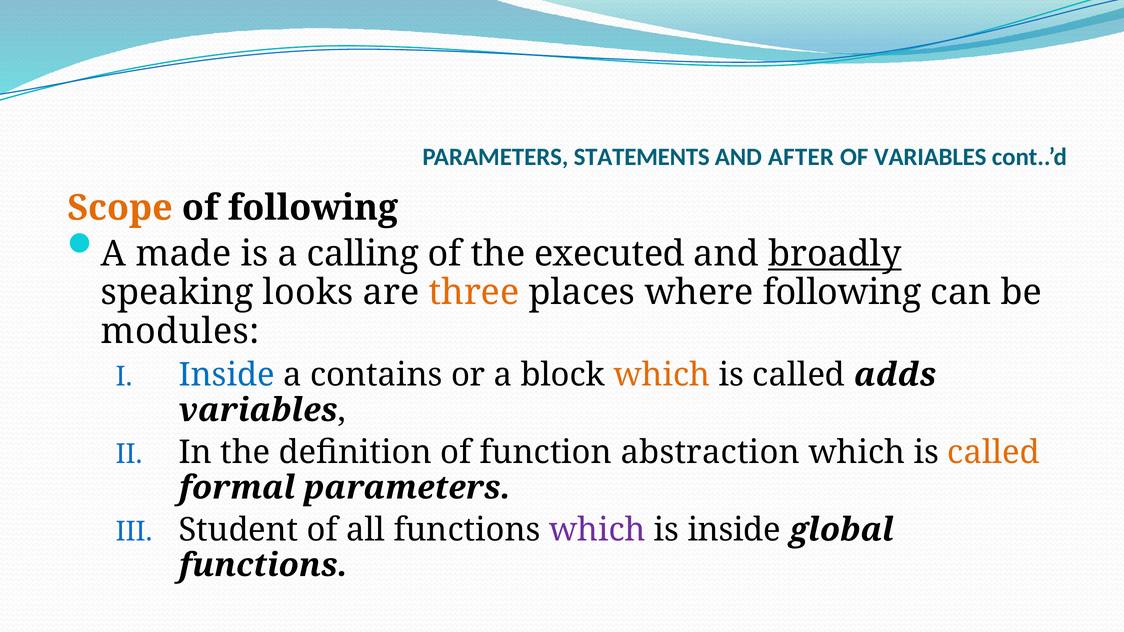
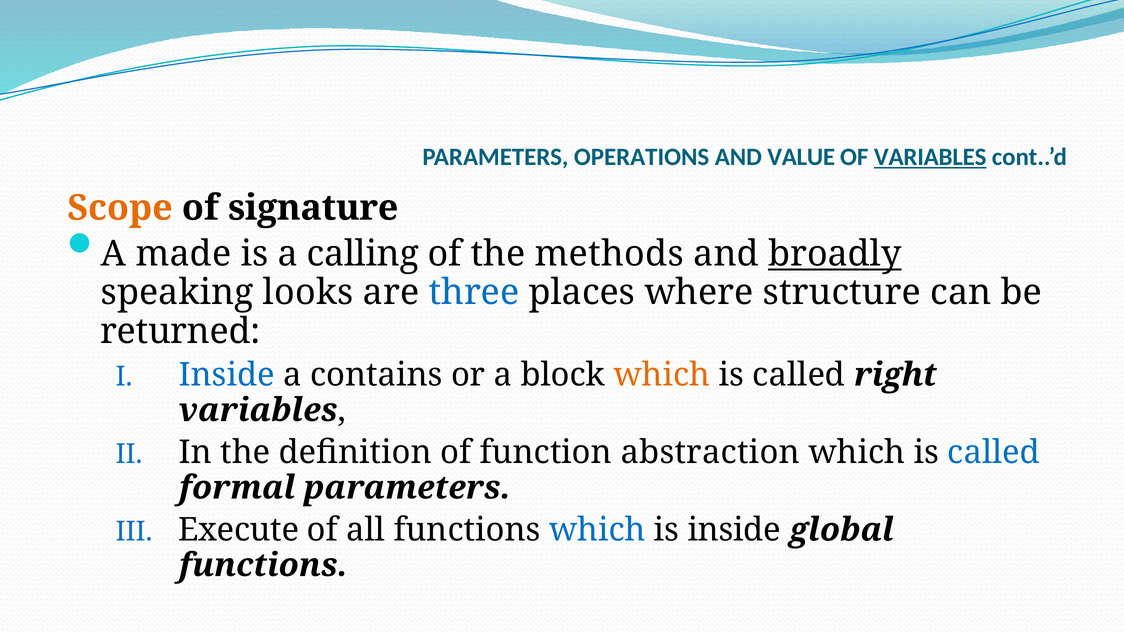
STATEMENTS: STATEMENTS -> OPERATIONS (642, 157)
AFTER: AFTER -> VALUE (801, 157)
VARIABLES underline: none -> present (930, 157)
of following: following -> signature (313, 208)
executed: executed -> methods (609, 254)
three colour: orange -> blue (474, 293)
where following: following -> structure (842, 293)
modules: modules -> returned (180, 332)
adds: adds -> right (895, 375)
called colour: orange -> blue (994, 452)
Student: Student -> Execute (239, 530)
which colour: purple -> blue (597, 530)
